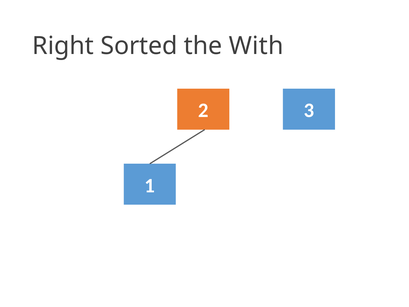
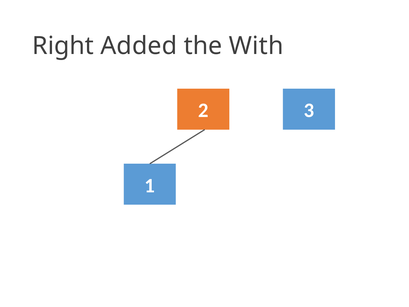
Sorted: Sorted -> Added (139, 46)
